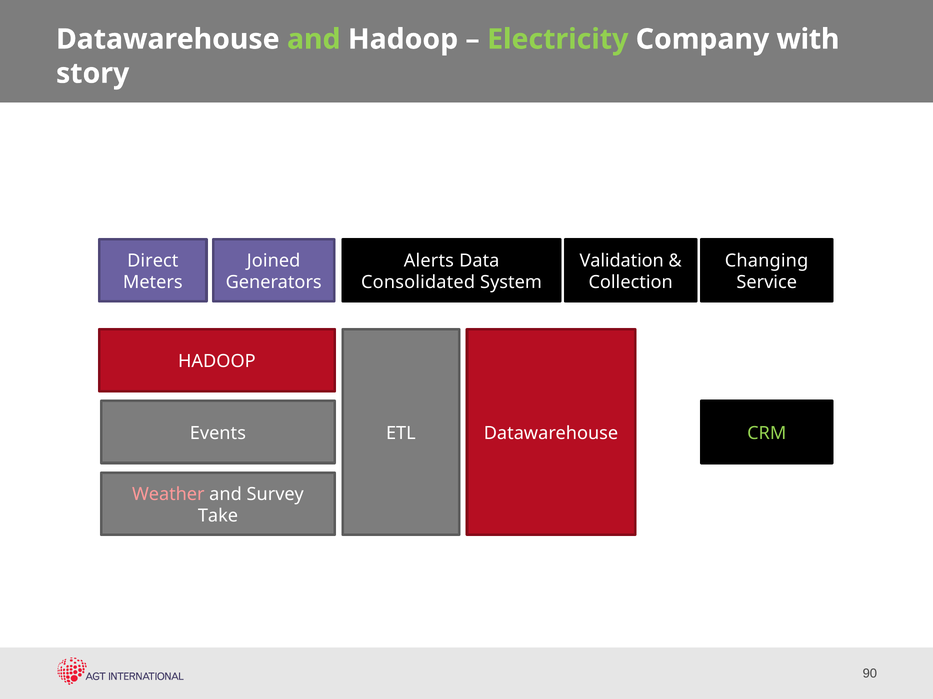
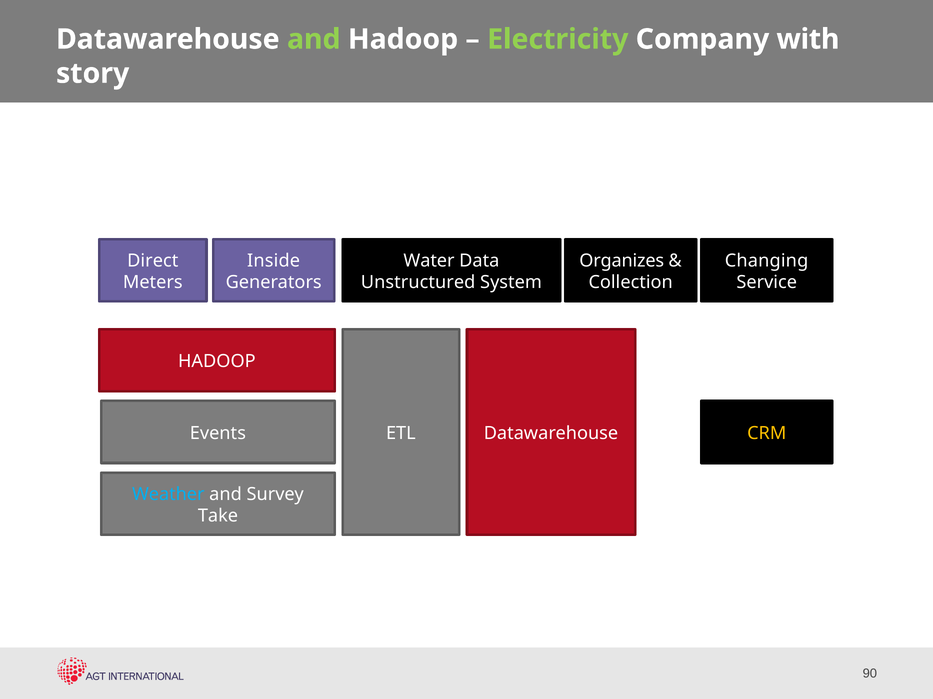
Joined: Joined -> Inside (274, 261)
Alerts: Alerts -> Water (429, 261)
Validation: Validation -> Organizes (622, 261)
Consolidated: Consolidated -> Unstructured (418, 283)
CRM colour: light green -> yellow (767, 434)
Weather colour: pink -> light blue (168, 495)
